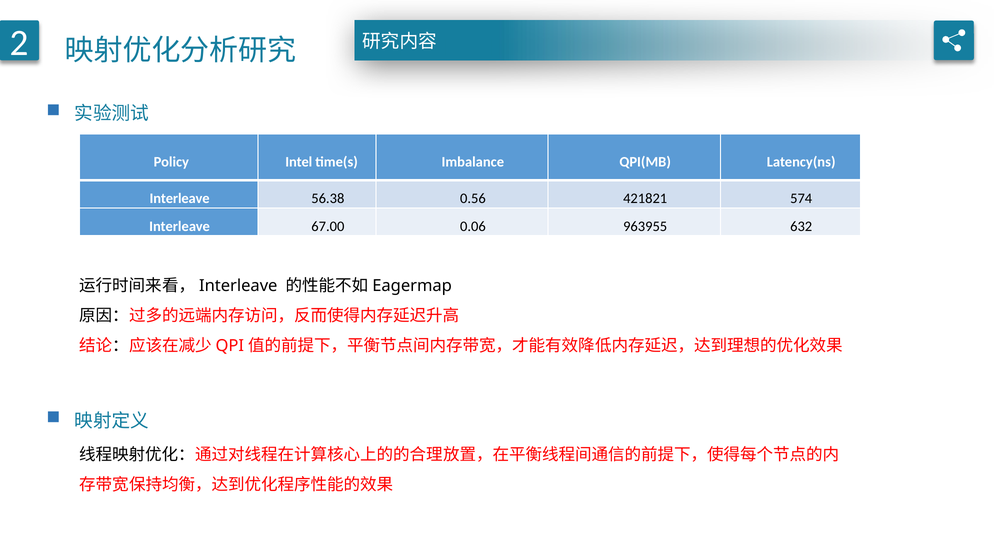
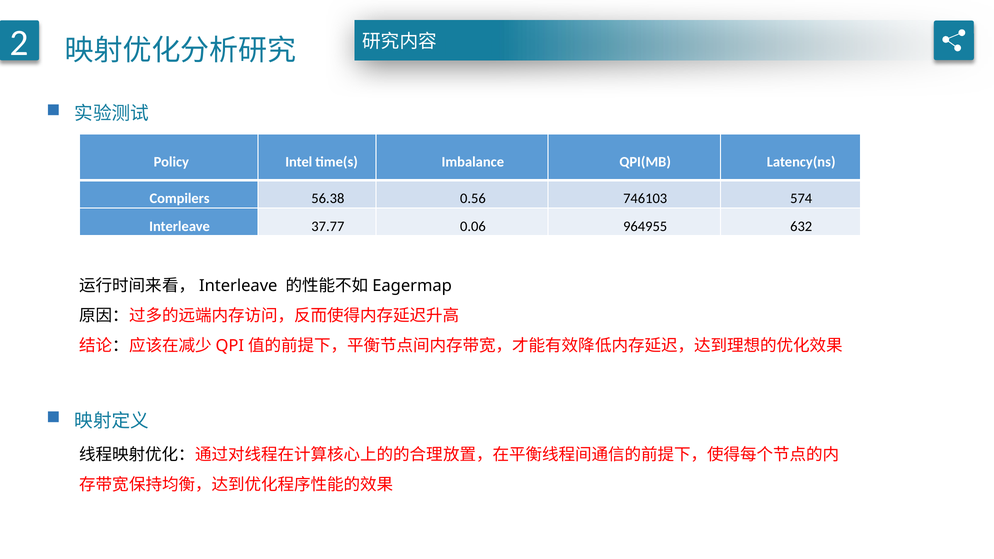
Interleave: Interleave -> Compilers (180, 199)
421821: 421821 -> 746103 (645, 199)
67.00: 67.00 -> 37.77 (328, 226)
963955: 963955 -> 964955 (645, 226)
